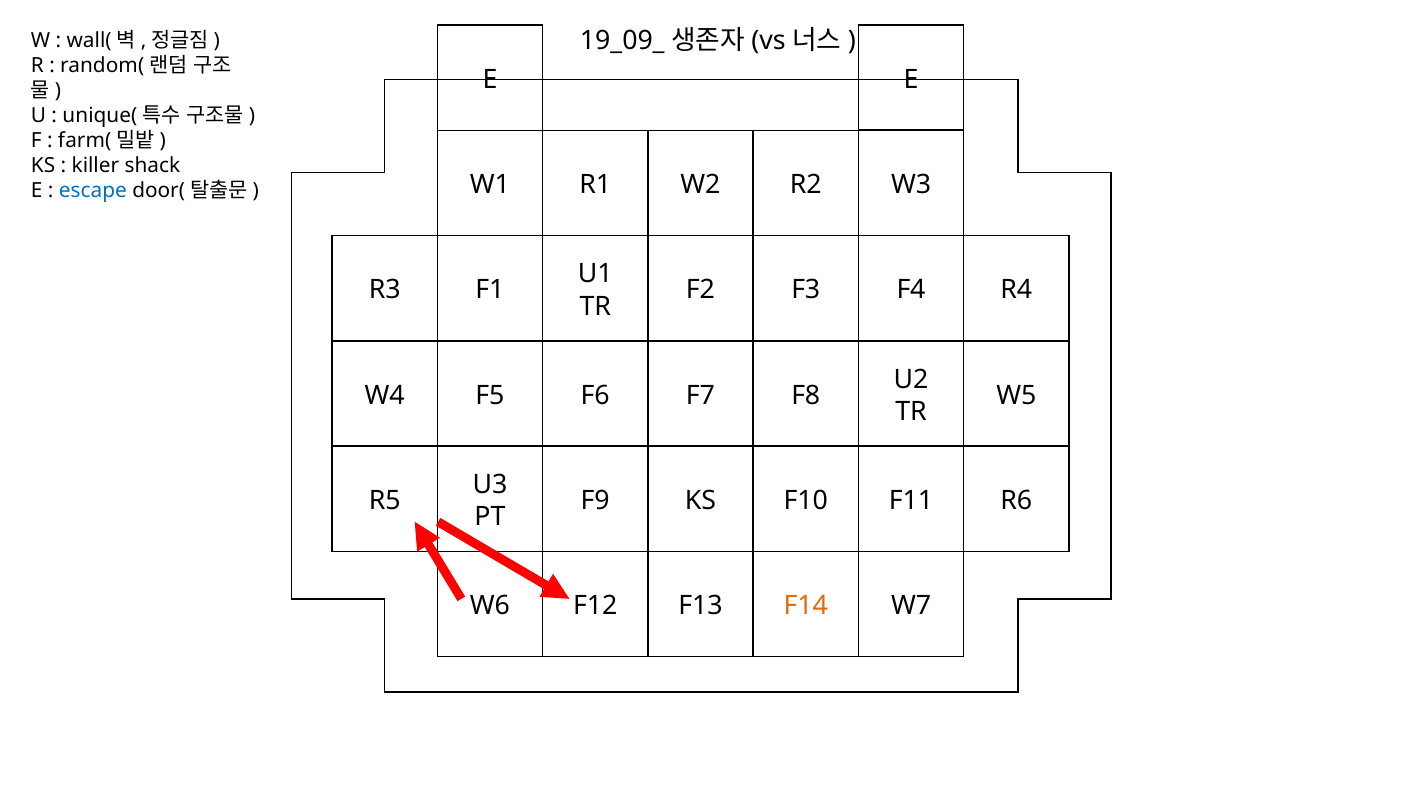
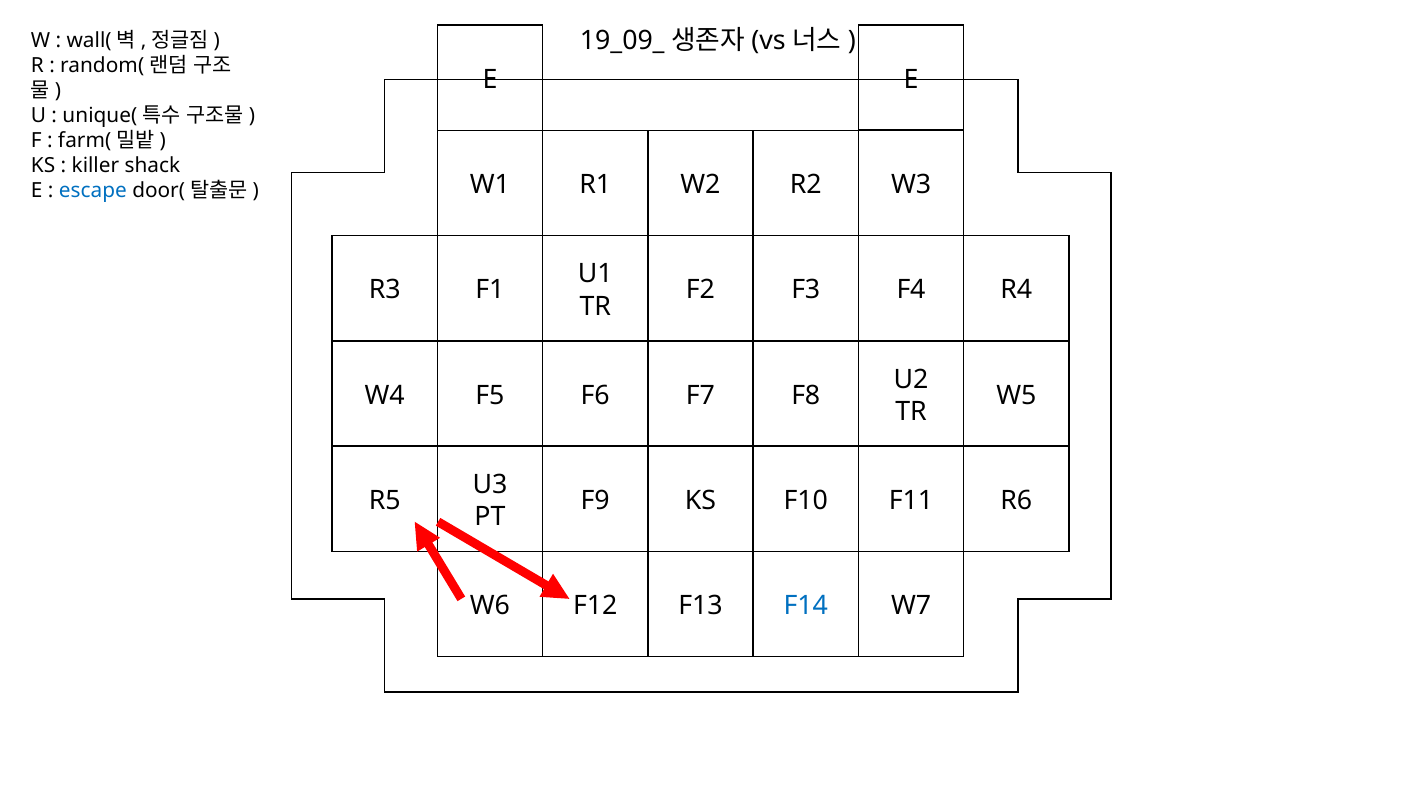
F14 colour: orange -> blue (806, 606)
